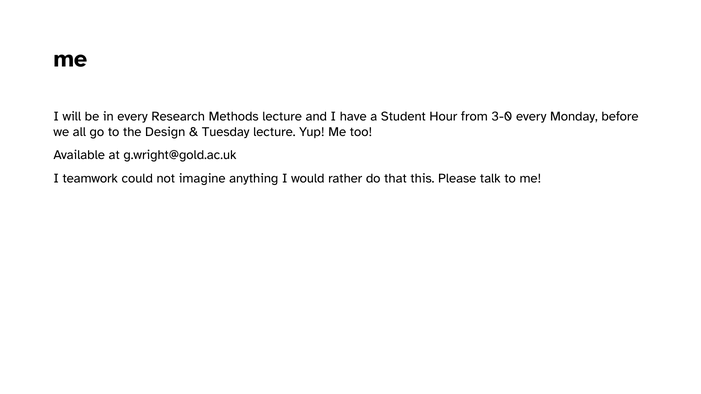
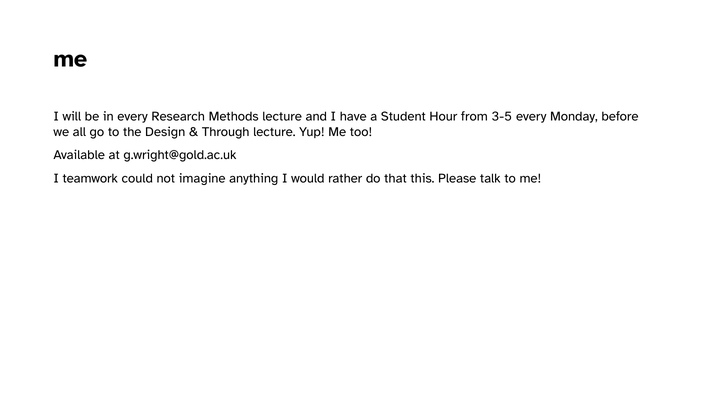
3-0: 3-0 -> 3-5 (502, 116)
Tuesday: Tuesday -> Through (226, 132)
